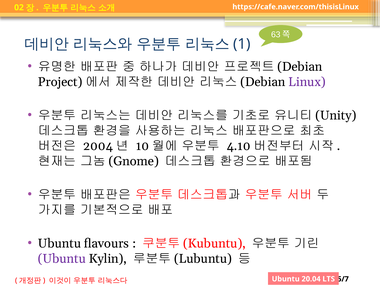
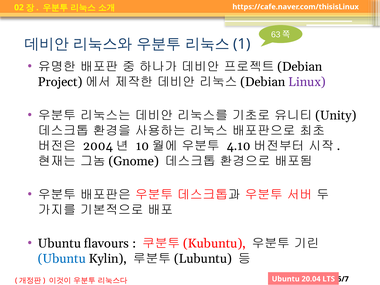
Ubuntu colour: purple -> blue (62, 259)
